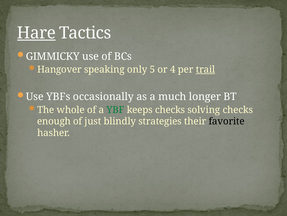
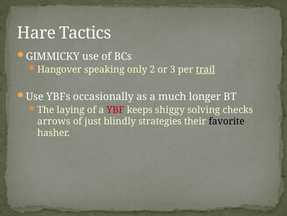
Hare underline: present -> none (36, 33)
5: 5 -> 2 (152, 69)
4: 4 -> 3 (173, 69)
whole: whole -> laying (71, 109)
YBF colour: green -> red (115, 109)
keeps checks: checks -> shiggy (170, 109)
enough: enough -> arrows (54, 121)
